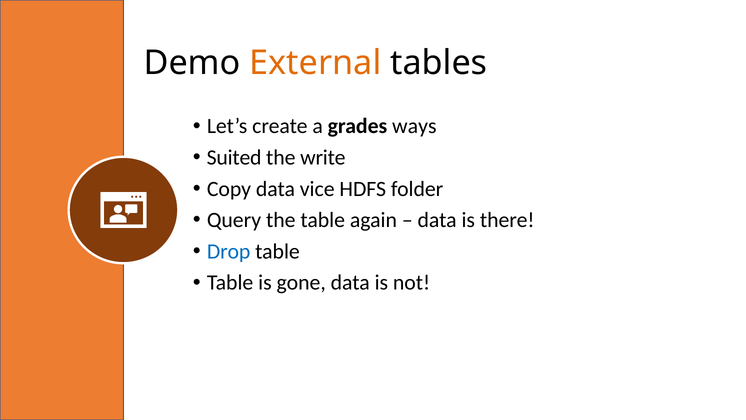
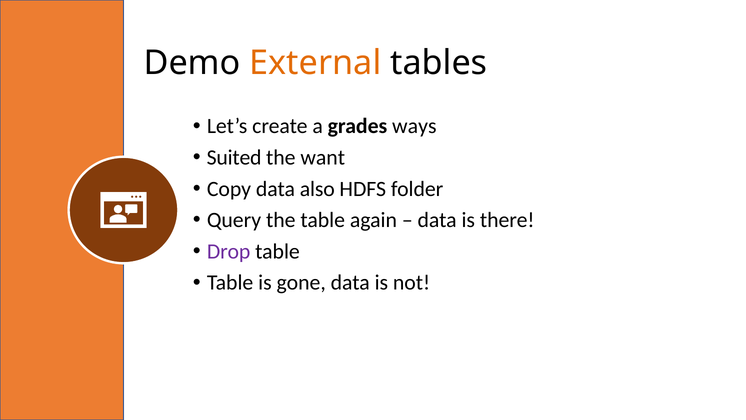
write: write -> want (323, 157)
vice: vice -> also (317, 189)
Drop colour: blue -> purple (229, 251)
